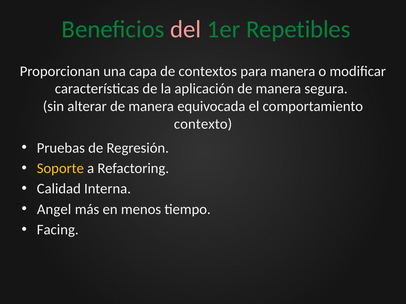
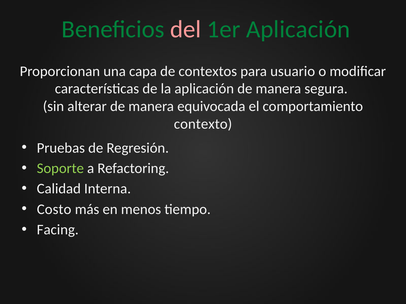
1er Repetibles: Repetibles -> Aplicación (298, 29)
para manera: manera -> usuario (293, 71)
Soporte colour: yellow -> light green (60, 169)
Angel: Angel -> Costo (54, 210)
